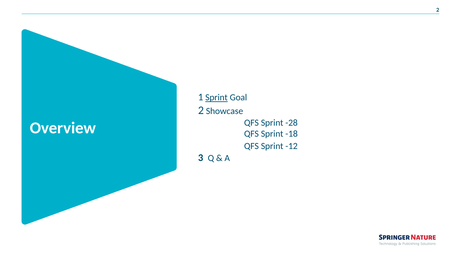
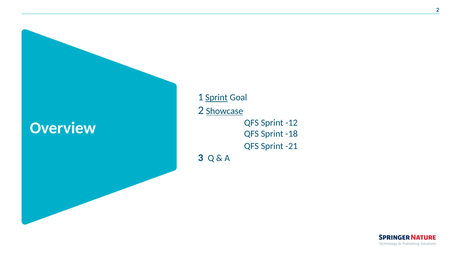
Showcase underline: none -> present (225, 111)
-28: -28 -> -12 (292, 123)
-12: -12 -> -21 (292, 146)
